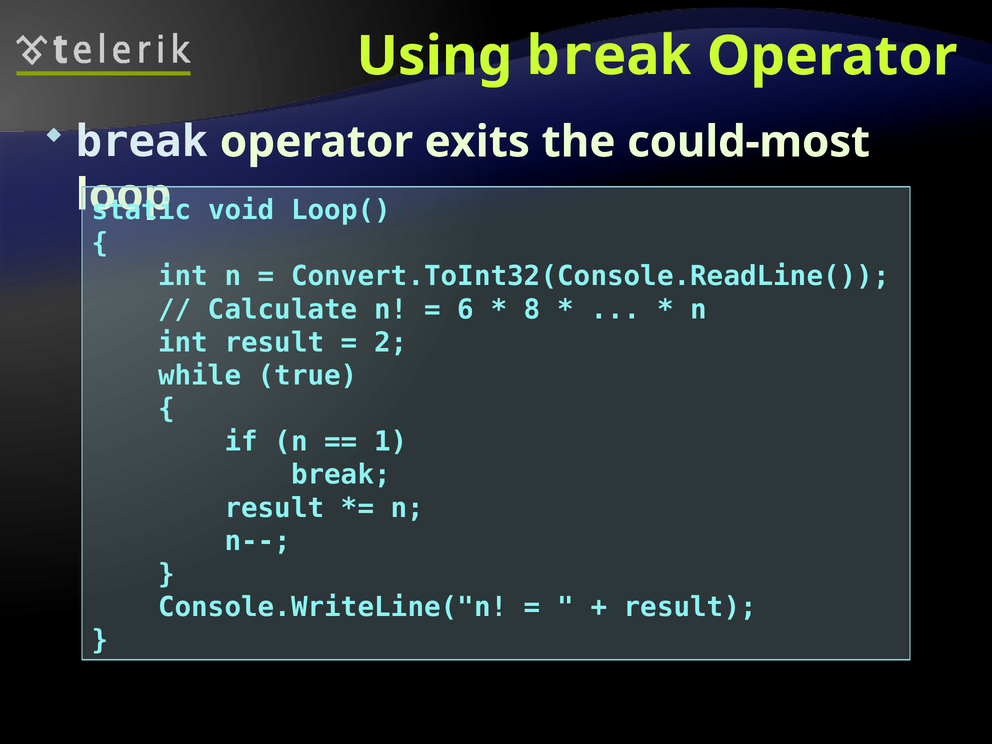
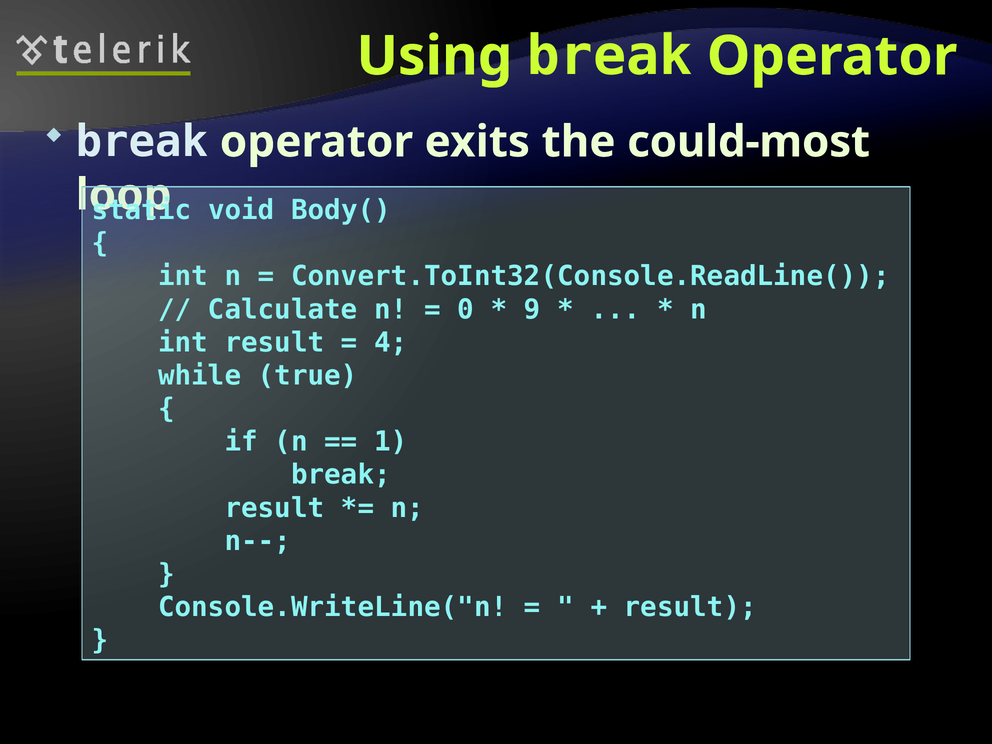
Loop(: Loop( -> Body( (341, 210)
6: 6 -> 0 (466, 309)
8: 8 -> 9 (532, 309)
2: 2 -> 4 (391, 343)
